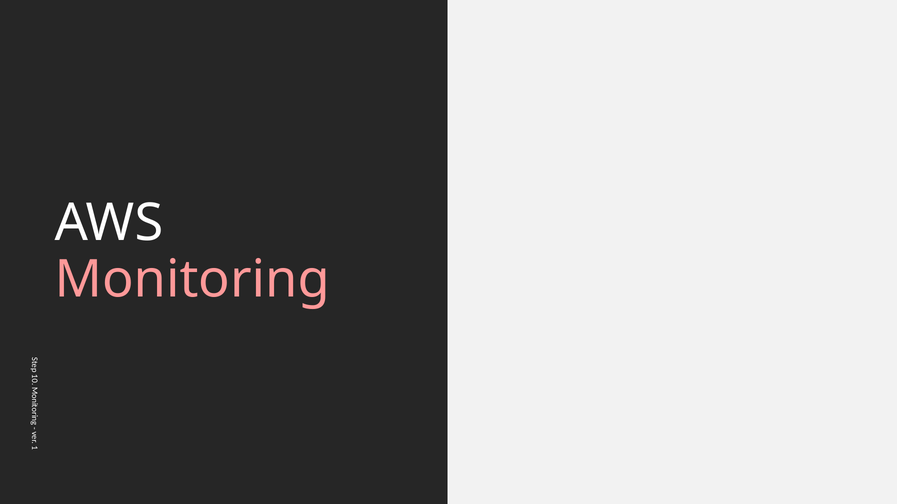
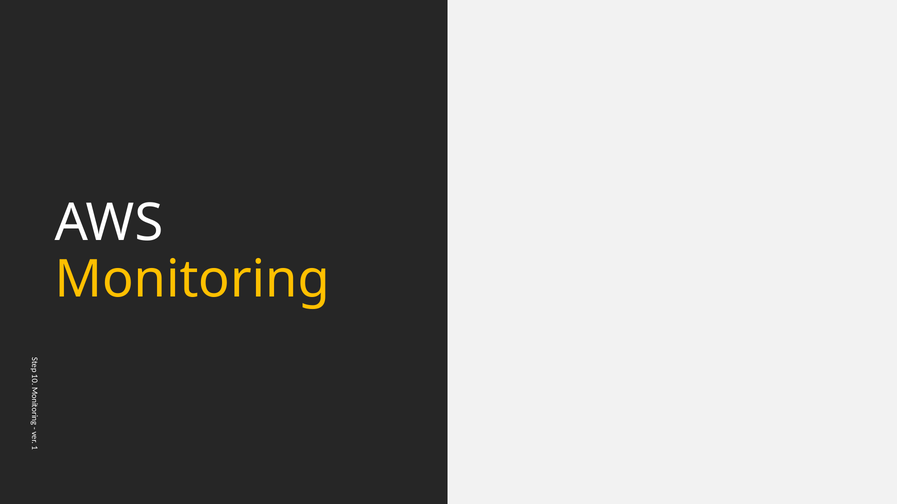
Monitoring colour: pink -> yellow (192, 280)
